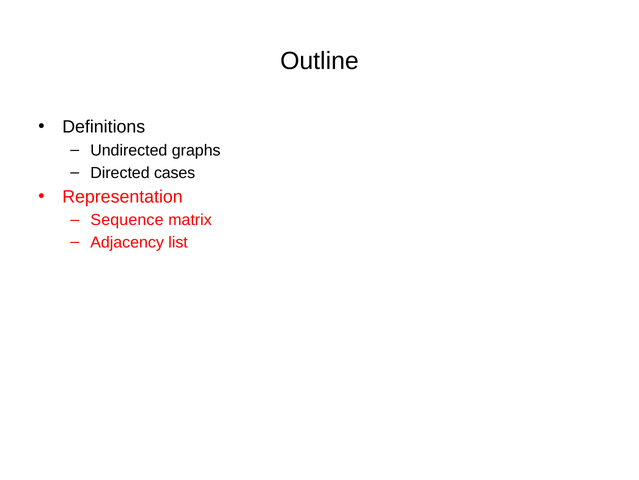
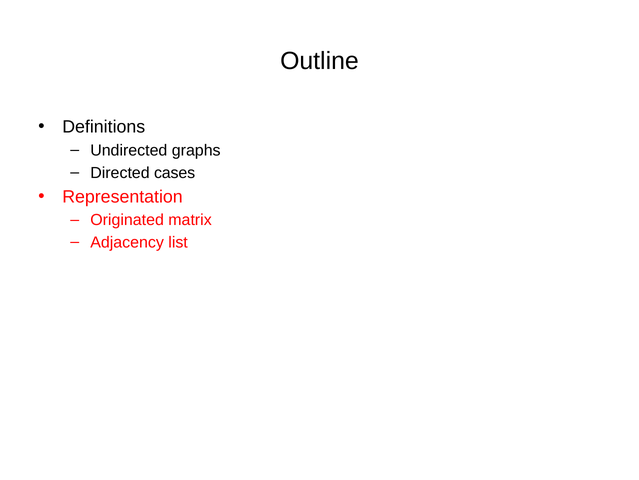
Sequence: Sequence -> Originated (127, 220)
